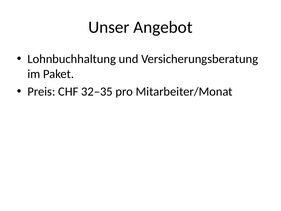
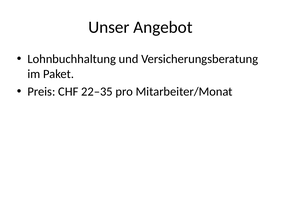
32–35: 32–35 -> 22–35 (97, 91)
